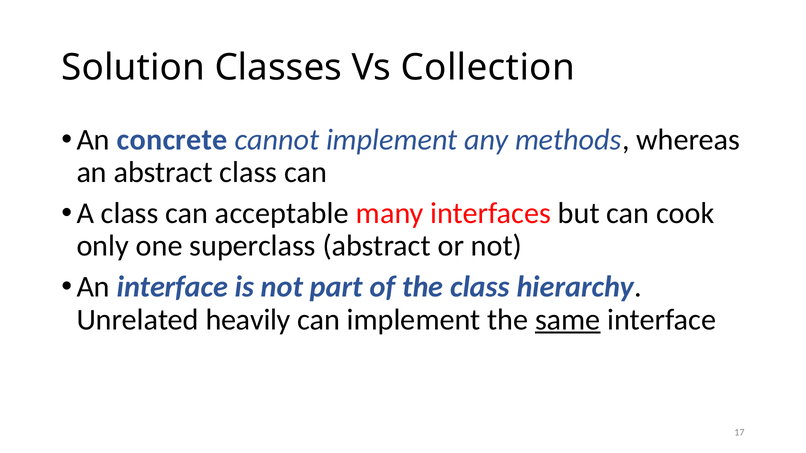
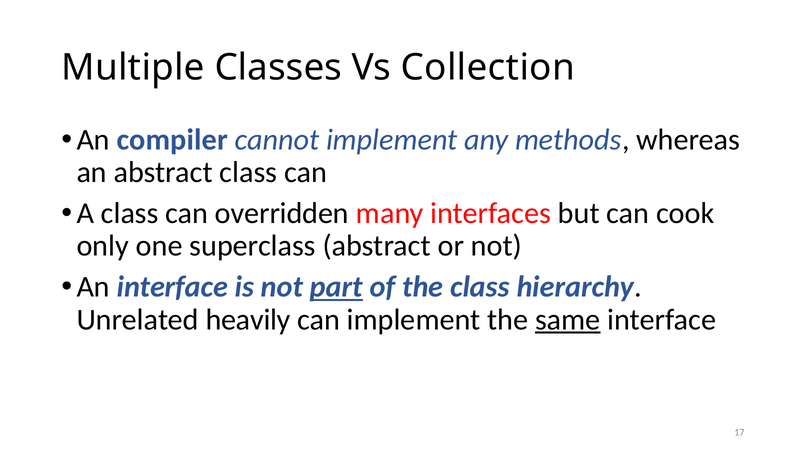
Solution: Solution -> Multiple (133, 68)
concrete: concrete -> compiler (172, 140)
acceptable: acceptable -> overridden (282, 214)
part underline: none -> present (336, 287)
